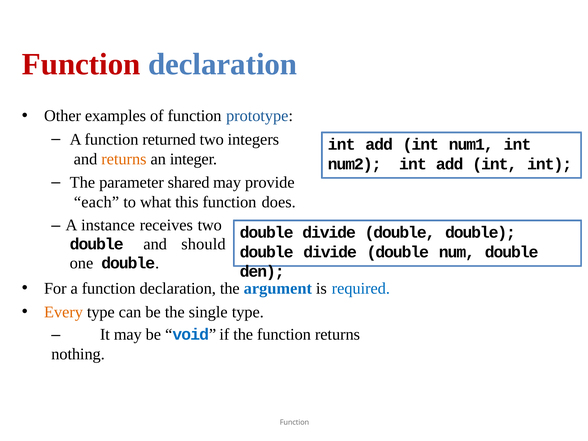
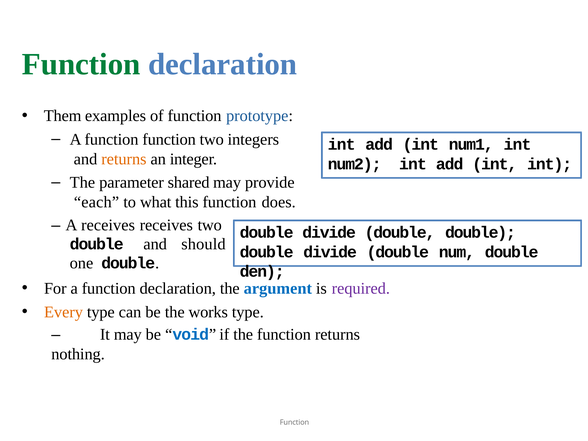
Function colour: red -> green (81, 64)
Other: Other -> Them (63, 116)
function returned: returned -> function (169, 139)
A instance: instance -> receives (108, 225)
required colour: blue -> purple (361, 288)
single: single -> works (208, 312)
